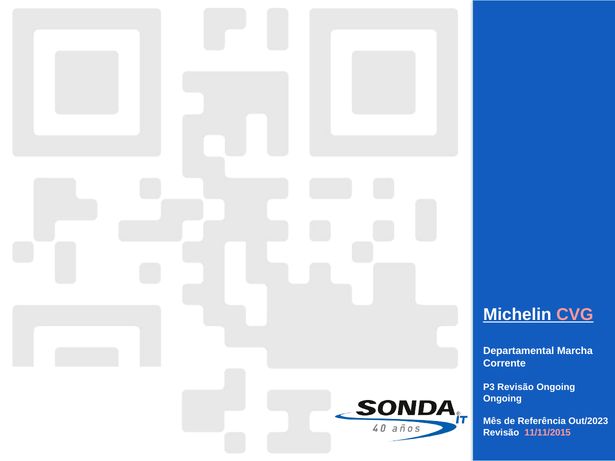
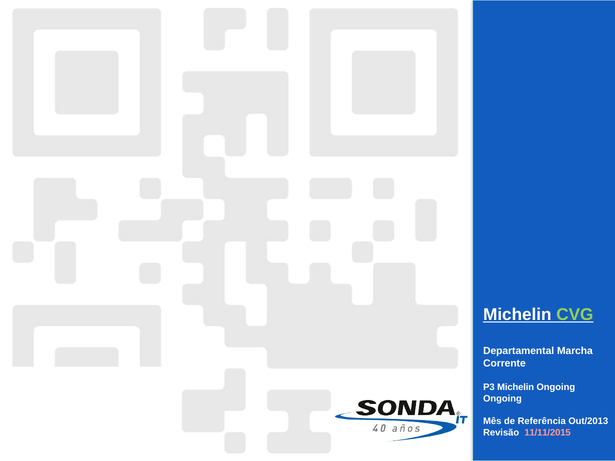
CVG colour: pink -> light green (575, 315)
P3 Revisão: Revisão -> Michelin (516, 388)
Out/2023: Out/2023 -> Out/2013 (588, 421)
